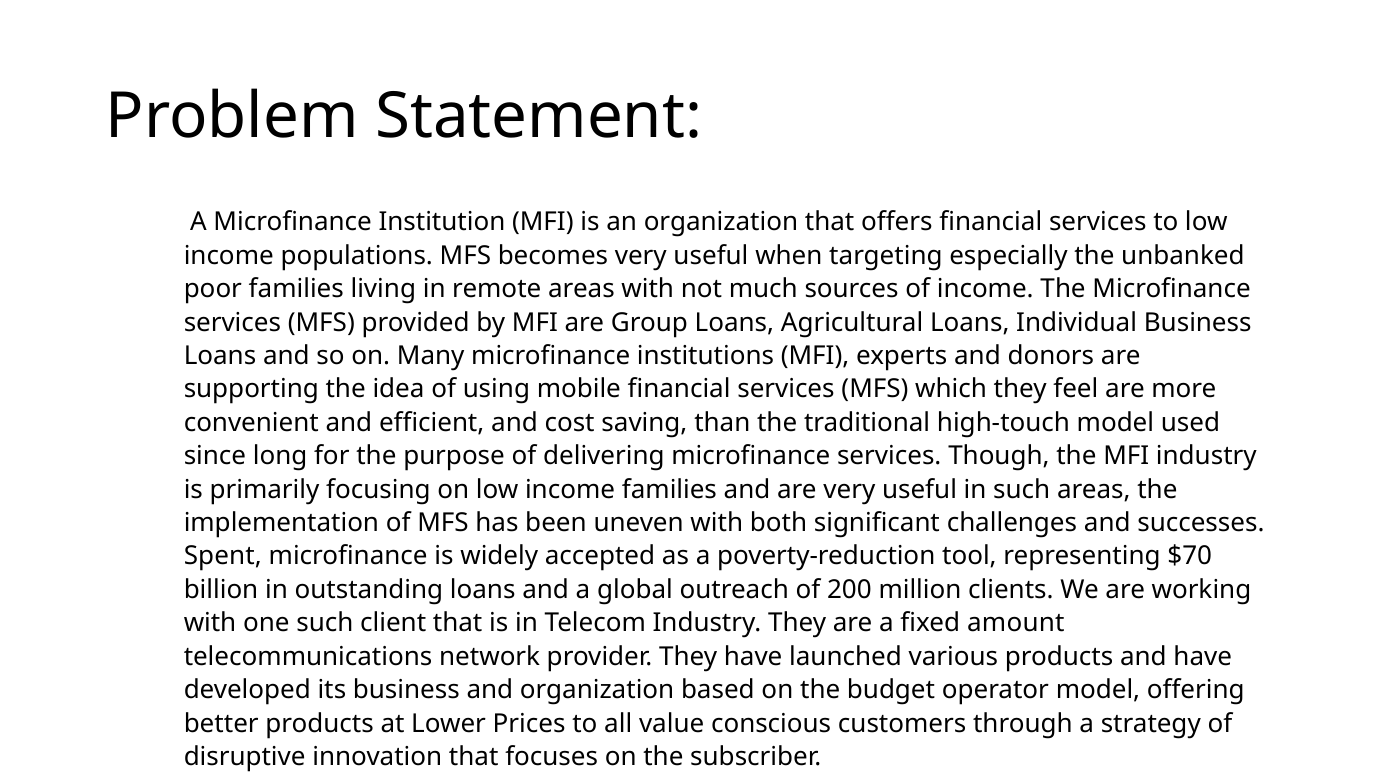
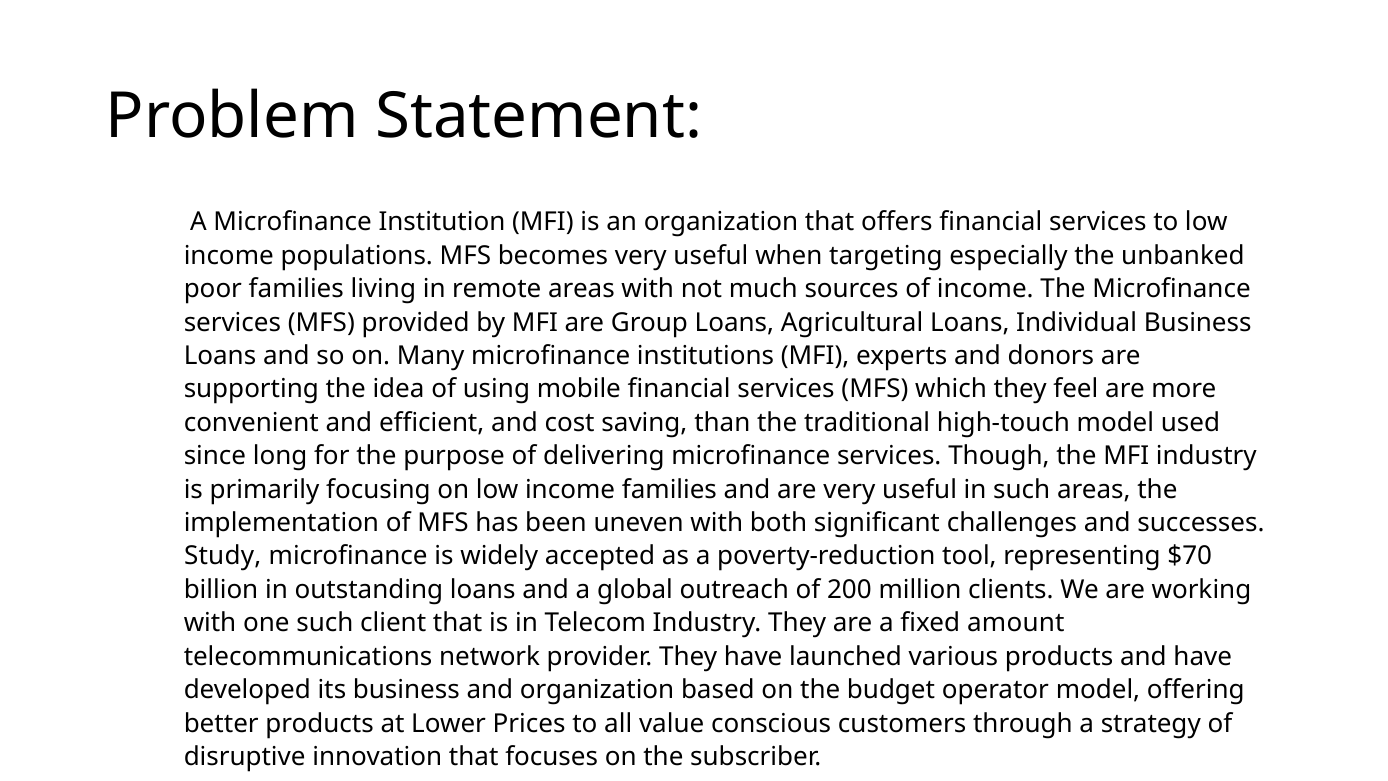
Spent: Spent -> Study (223, 556)
